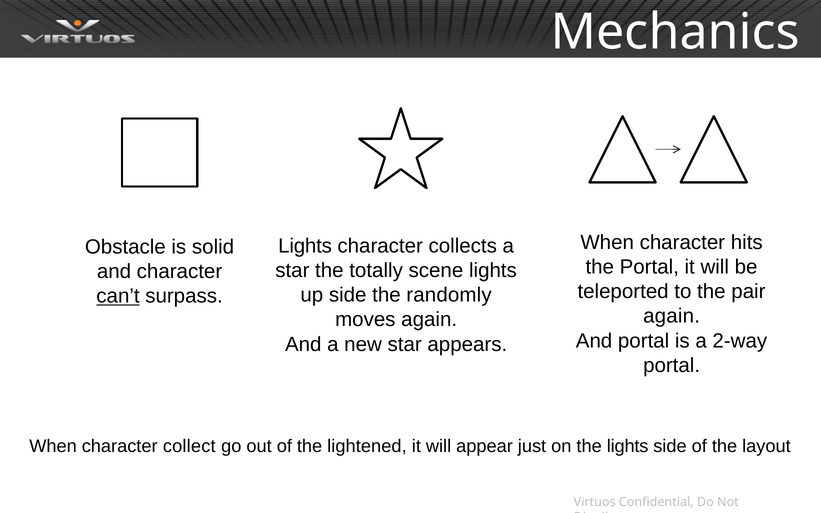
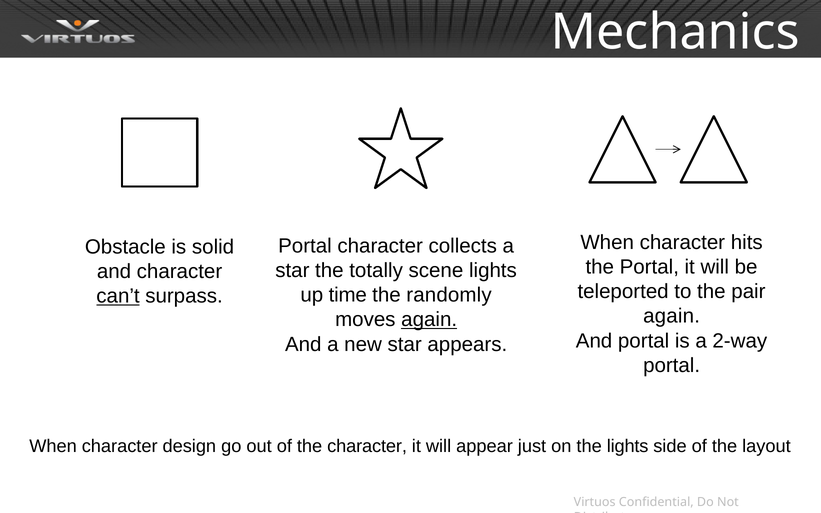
Lights: Lights -> Portal (305, 246)
up side: side -> time (348, 295)
again underline: none -> present (429, 320)
collect: collect -> design (189, 446)
the lightened: lightened -> character (367, 446)
